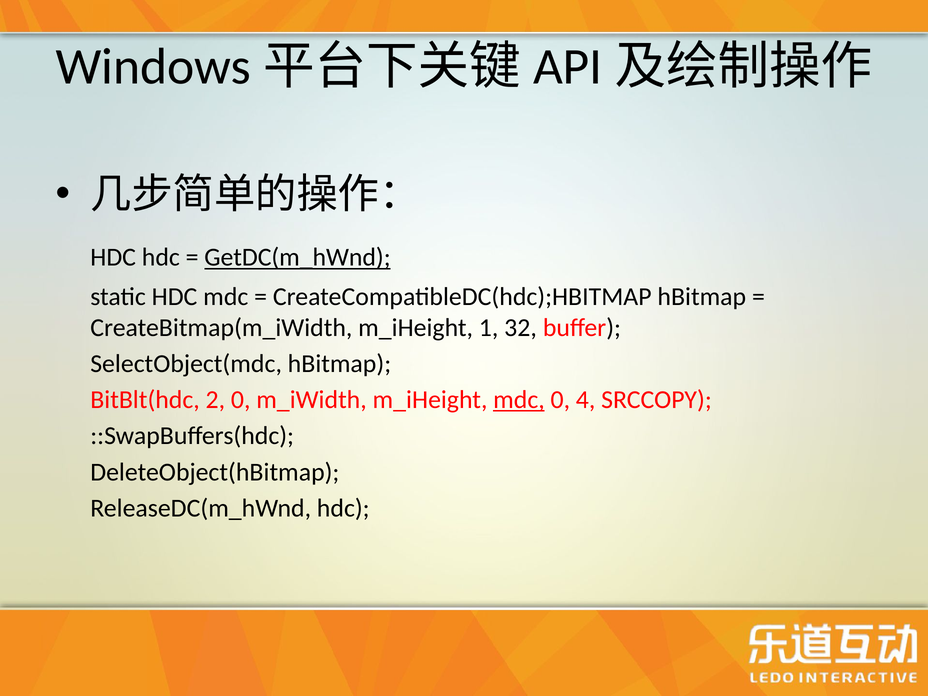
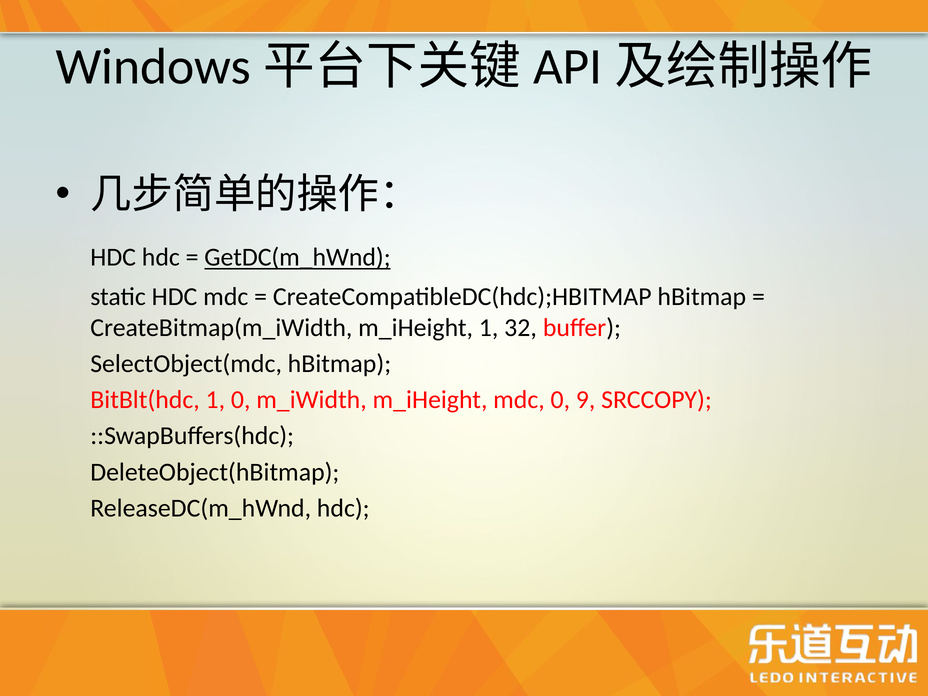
BitBlt(hdc 2: 2 -> 1 (215, 400)
mdc underline: present -> none (519, 400)
4: 4 -> 9 (586, 400)
